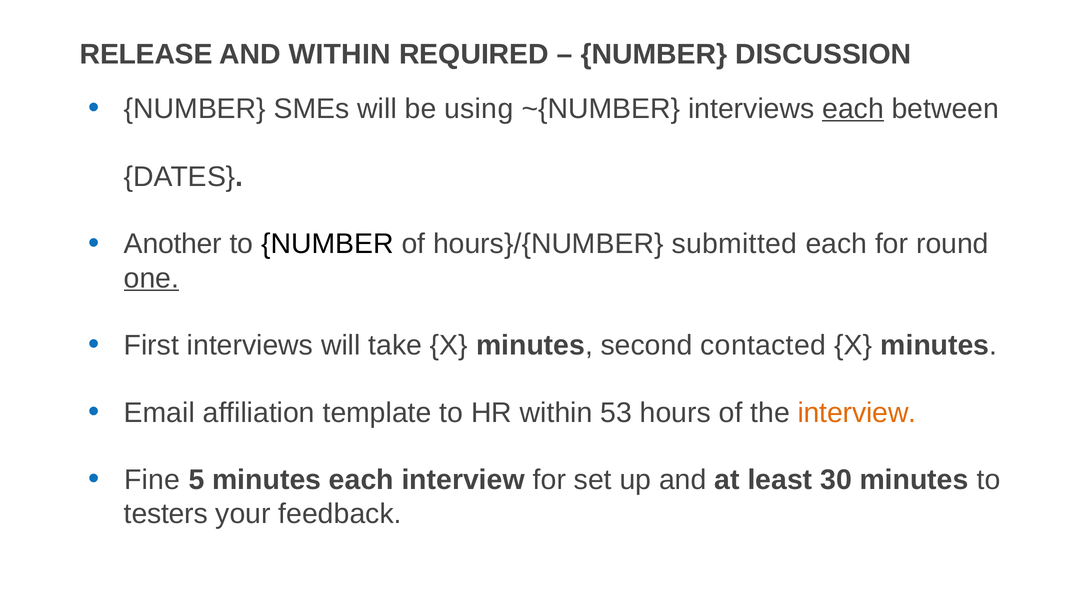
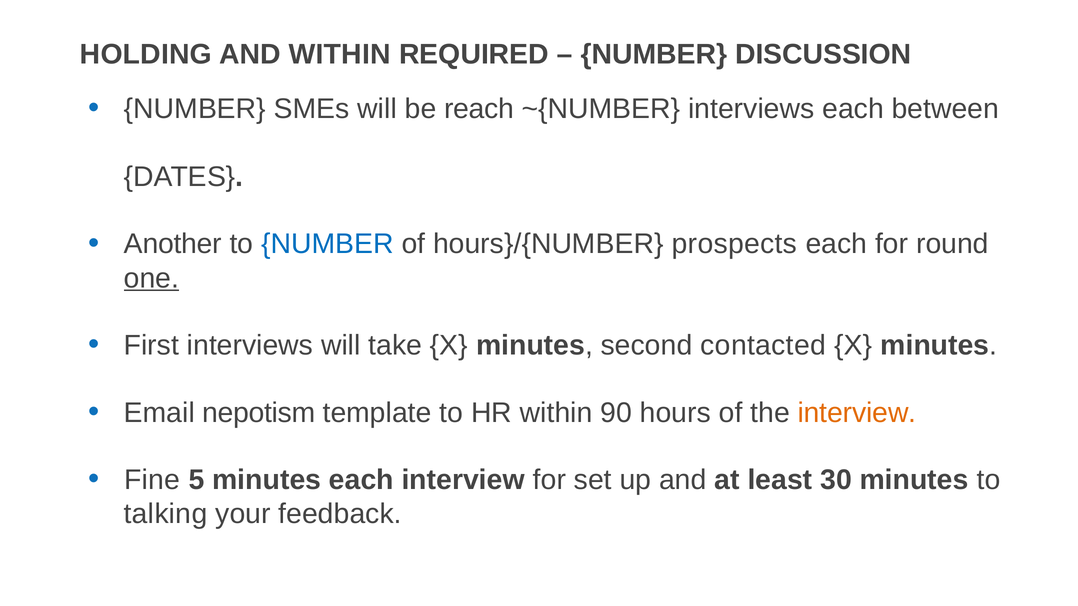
RELEASE: RELEASE -> HOLDING (146, 54)
using: using -> reach (479, 109)
each underline: present -> none (853, 109)
NUMBER colour: black -> blue (327, 244)
submitted: submitted -> prospects (734, 244)
affiliation: affiliation -> nepotism (259, 413)
53: 53 -> 90 (616, 413)
testers: testers -> talking (166, 514)
